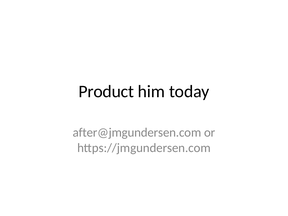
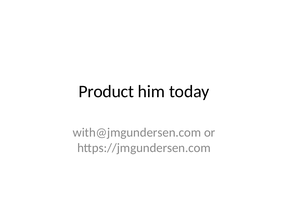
after@jmgundersen.com: after@jmgundersen.com -> with@jmgundersen.com (137, 132)
